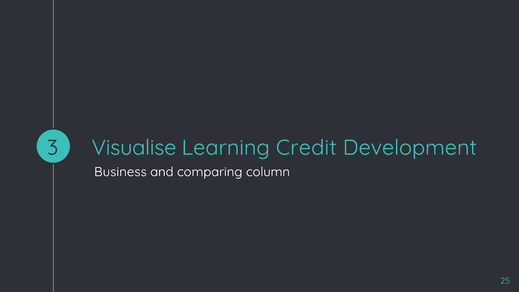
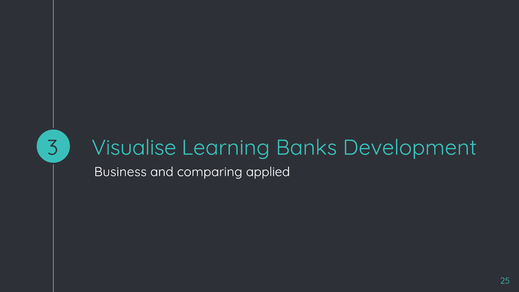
Credit: Credit -> Banks (306, 148)
column: column -> applied (268, 172)
